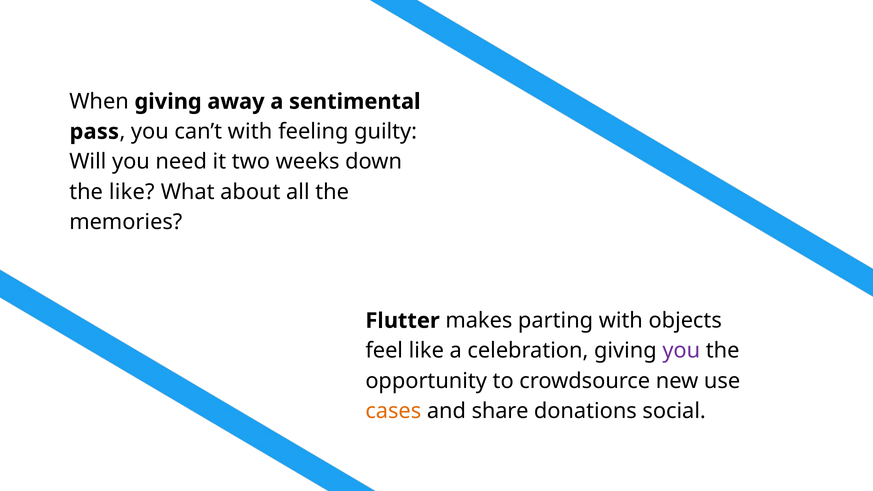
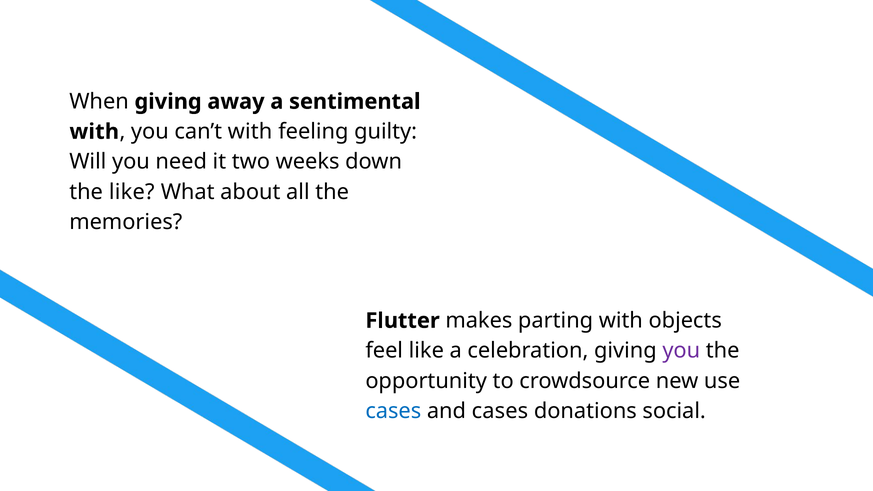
pass: pass -> with (94, 132)
cases colour: orange -> blue (393, 411)
and share: share -> cases (500, 411)
